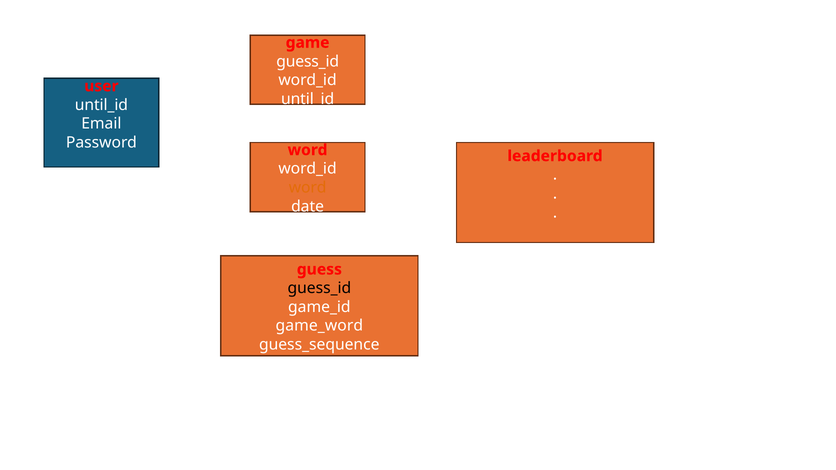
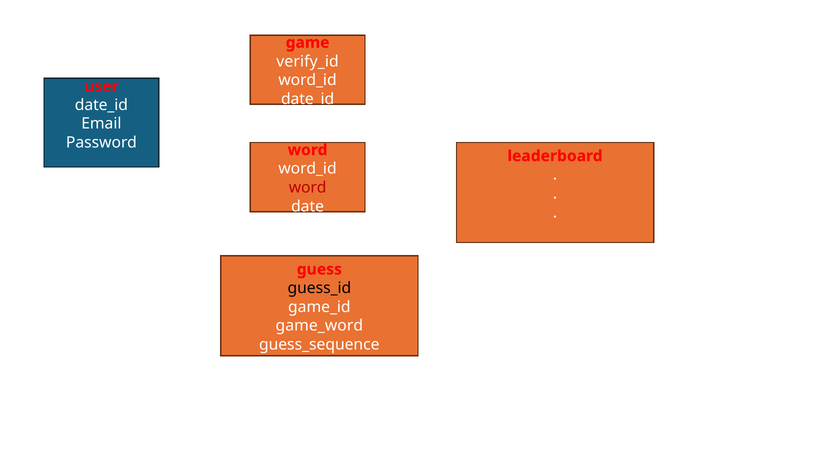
guess_id: guess_id -> verify_id (308, 61)
until_id: until_id -> date_id (308, 99)
until_id: until_id -> date_id (101, 105)
word colour: orange -> red (308, 188)
